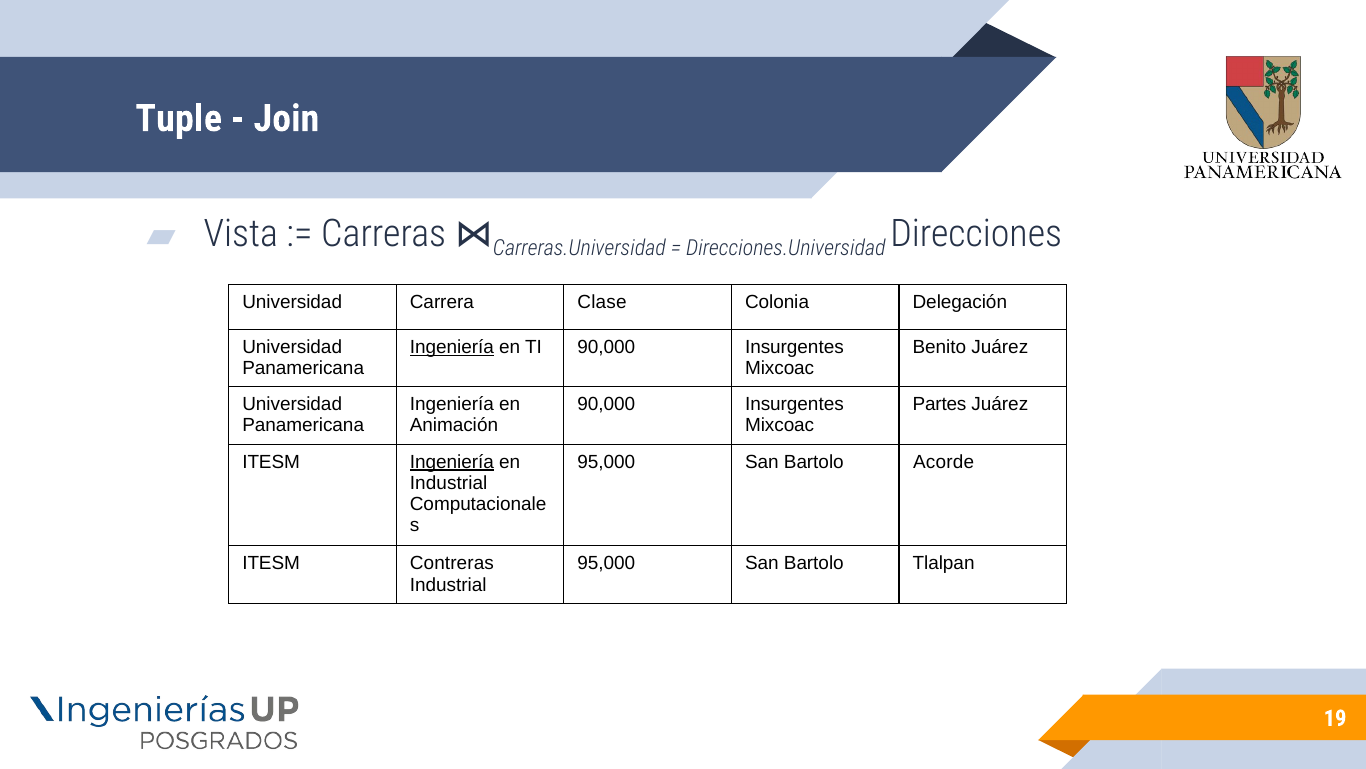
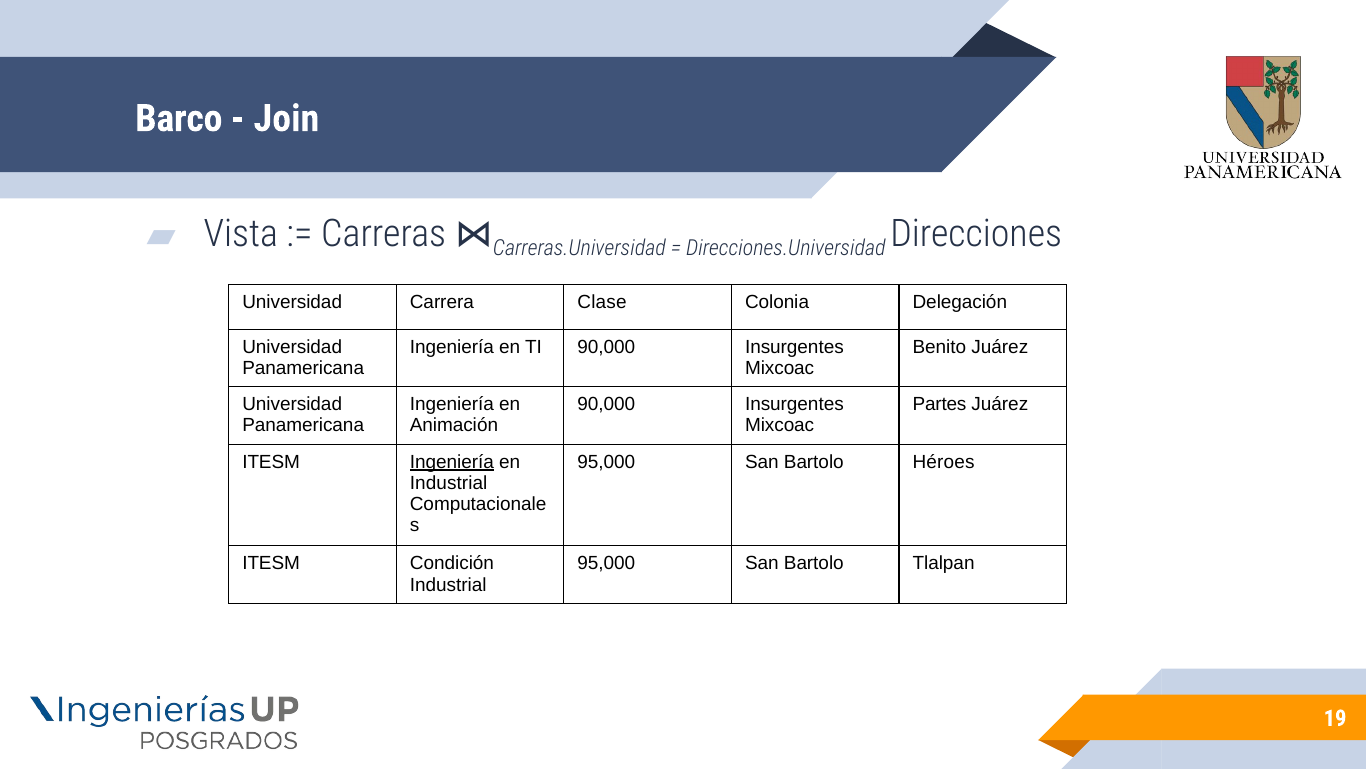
Tuple: Tuple -> Barco (179, 118)
Ingeniería underline: present -> none (452, 347)
Acorde: Acorde -> Héroes (944, 462)
Contreras: Contreras -> Condición (452, 563)
